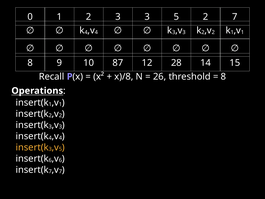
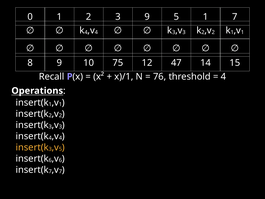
3 3: 3 -> 9 (147, 17)
5 2: 2 -> 1 (206, 17)
87: 87 -> 75 (118, 63)
28: 28 -> 47 (176, 63)
x)/8: x)/8 -> x)/1 (124, 77)
26: 26 -> 76 (160, 77)
8: 8 -> 4 (223, 77)
